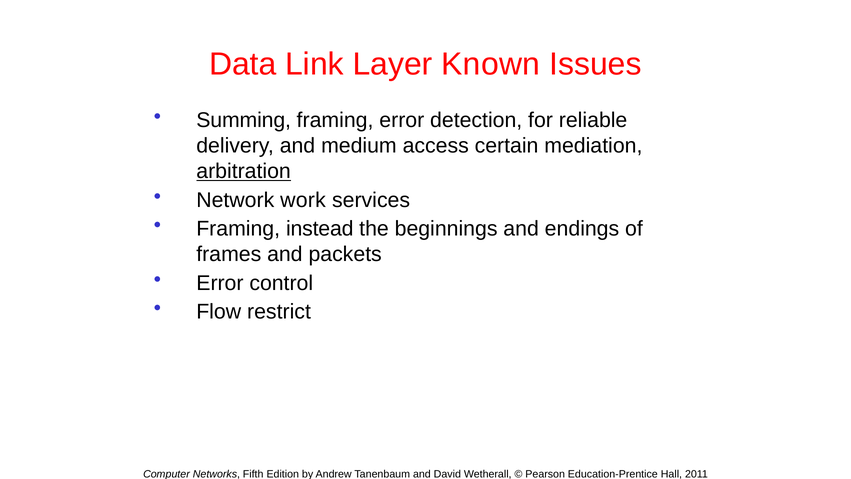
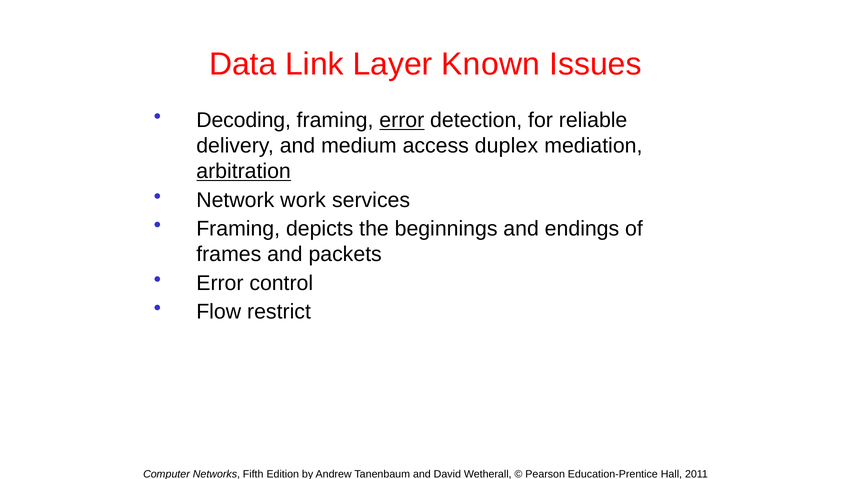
Summing: Summing -> Decoding (244, 120)
error underline: none -> present (402, 120)
certain: certain -> duplex (506, 146)
instead: instead -> depicts (320, 229)
